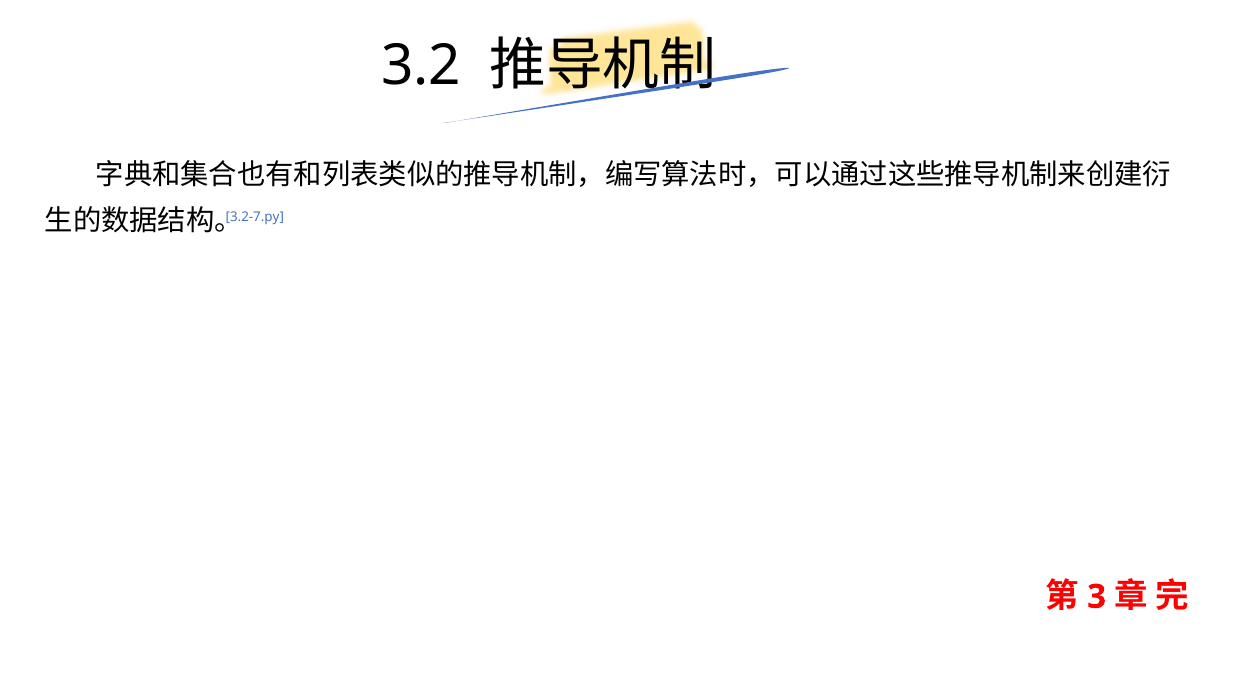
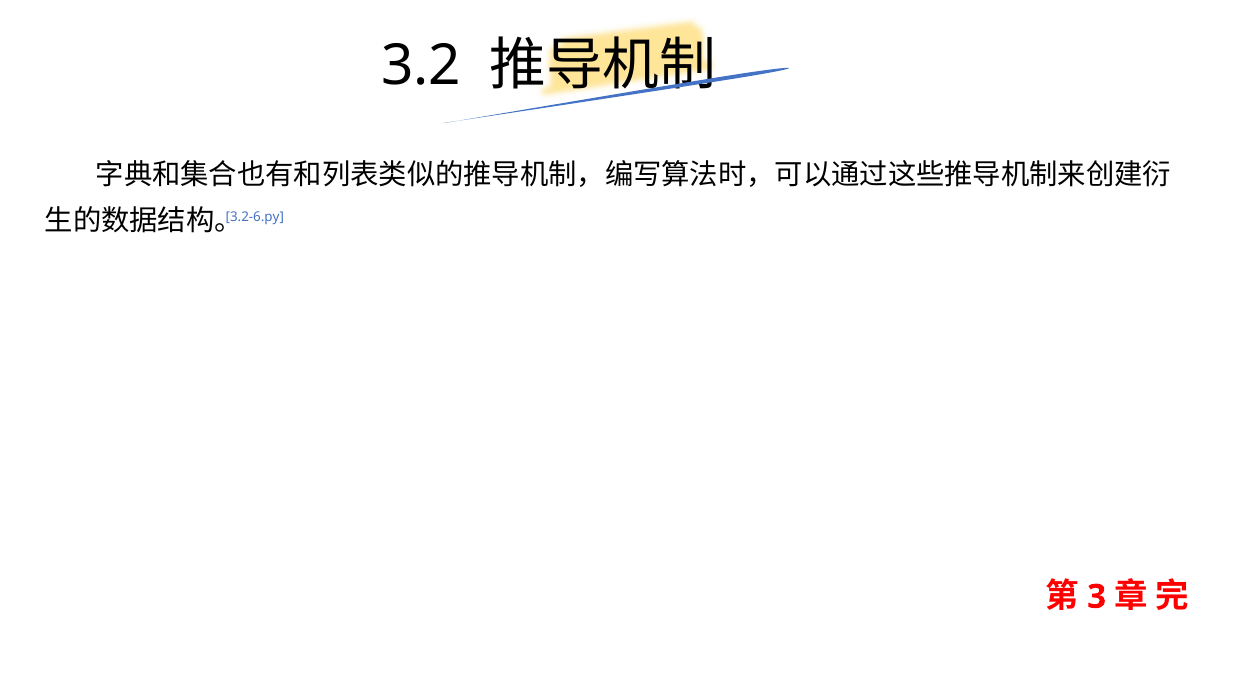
3.2-7.py: 3.2-7.py -> 3.2-6.py (255, 217)
